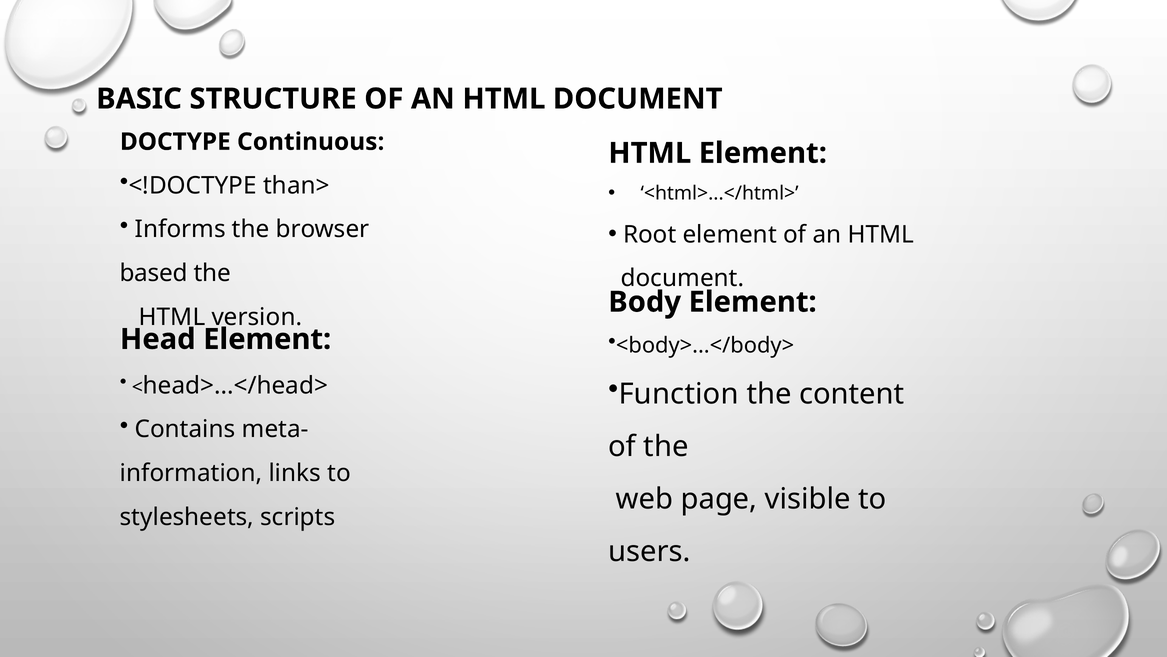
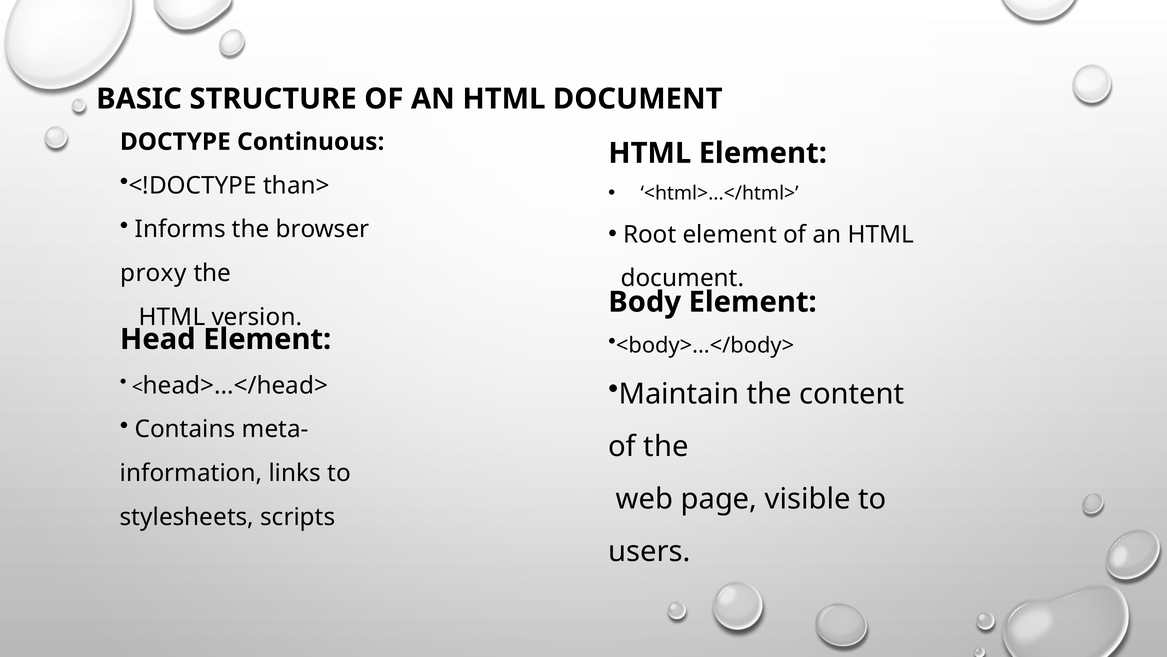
based: based -> proxy (153, 273)
Function: Function -> Maintain (679, 394)
